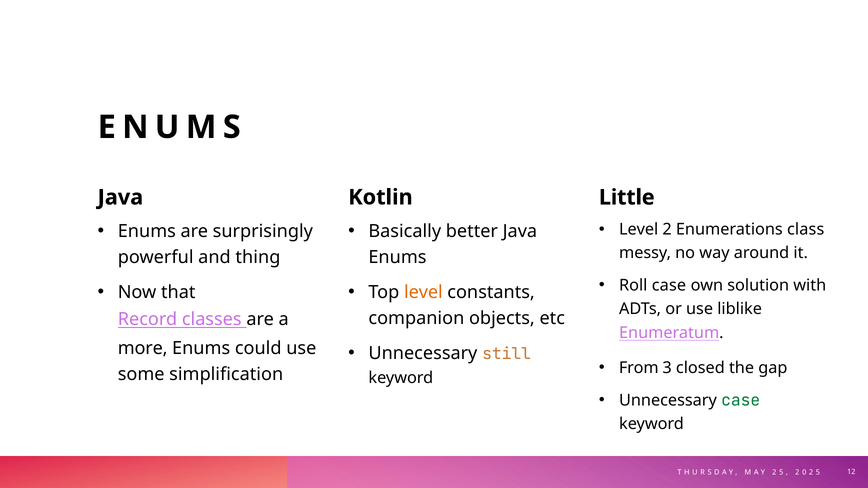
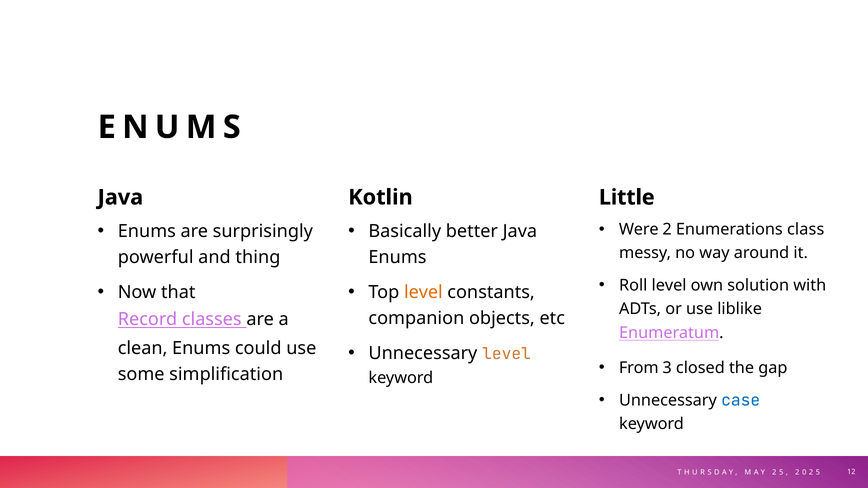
Level: Level -> Were (639, 230)
Roll case: case -> level (669, 286)
more: more -> clean (143, 348)
Unnecessary still: still -> level (507, 354)
case colour: green -> blue (741, 401)
